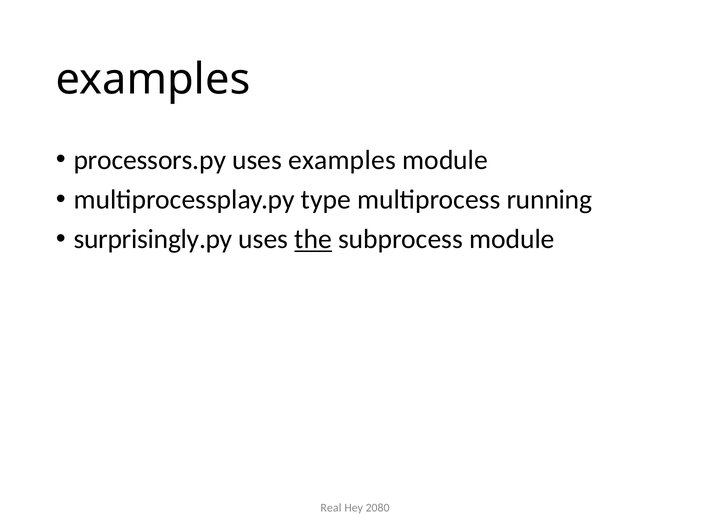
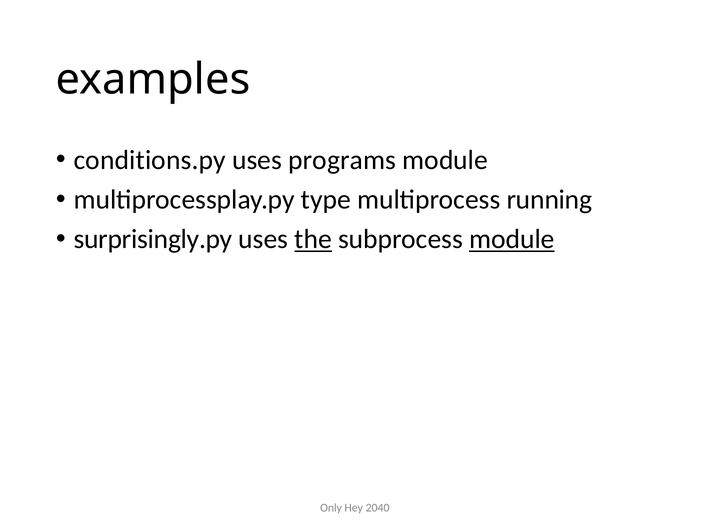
processors.py: processors.py -> conditions.py (150, 160)
uses examples: examples -> programs (342, 160)
module underline: none -> present (512, 239)
Real: Real -> Only (331, 508)
2080: 2080 -> 2040 (378, 508)
